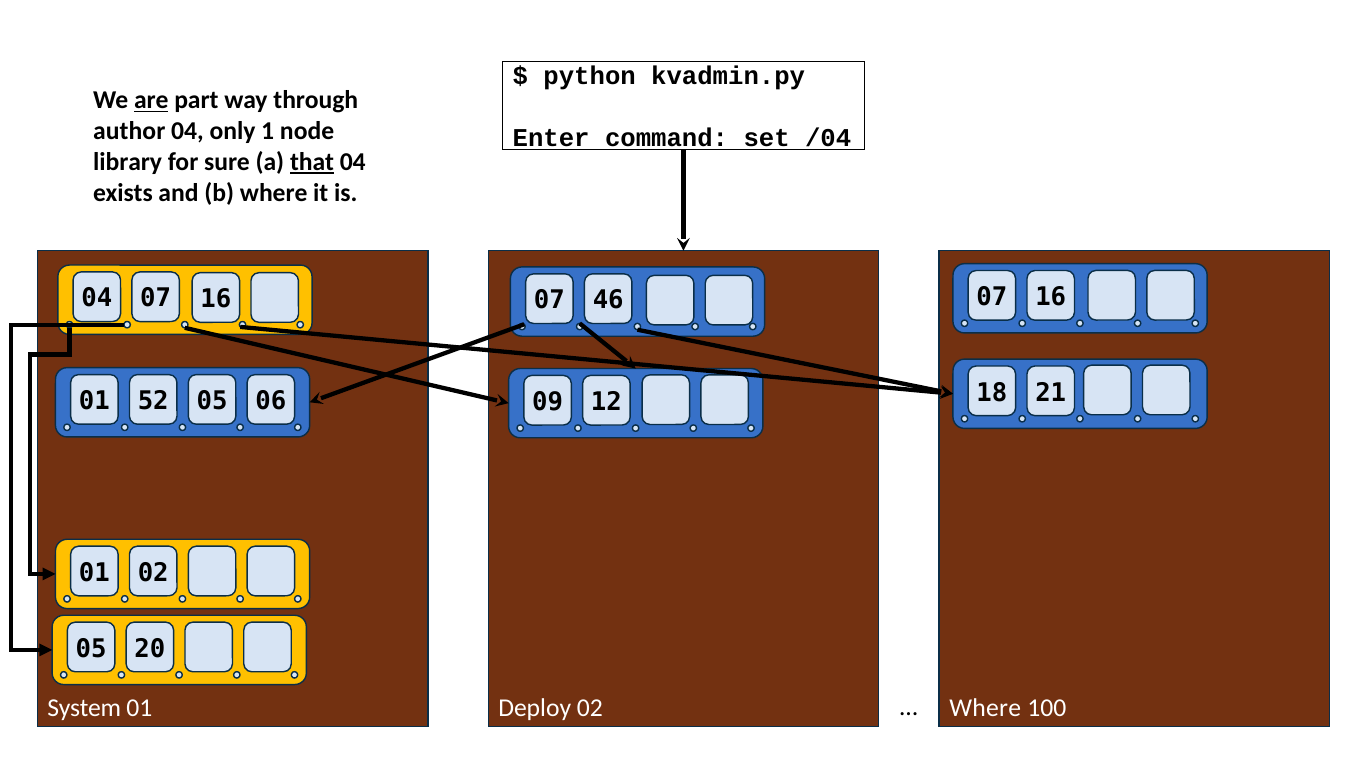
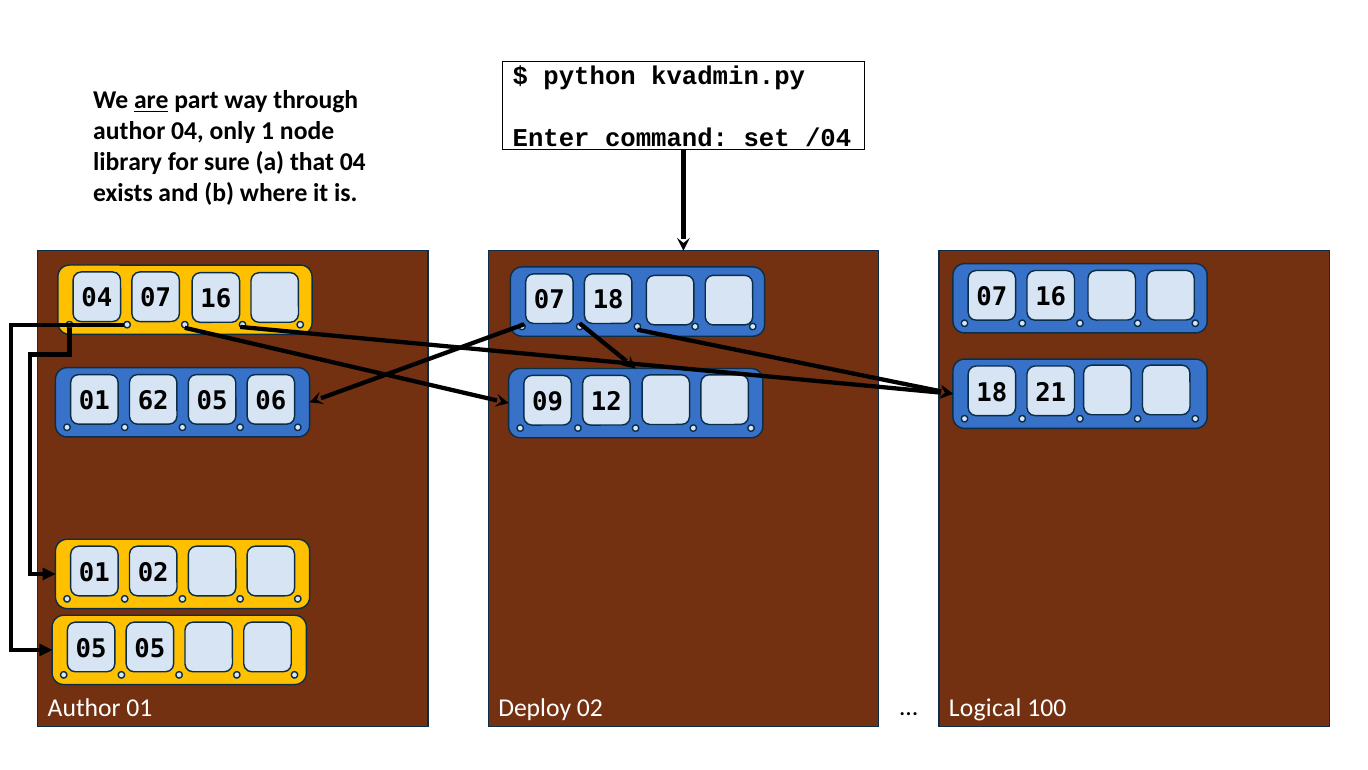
that underline: present -> none (312, 162)
07 46: 46 -> 18 (608, 300)
52: 52 -> 62 (153, 401)
20: 20 -> 05 (150, 648)
System: System -> Author (84, 707)
02 Where: Where -> Logical (985, 707)
